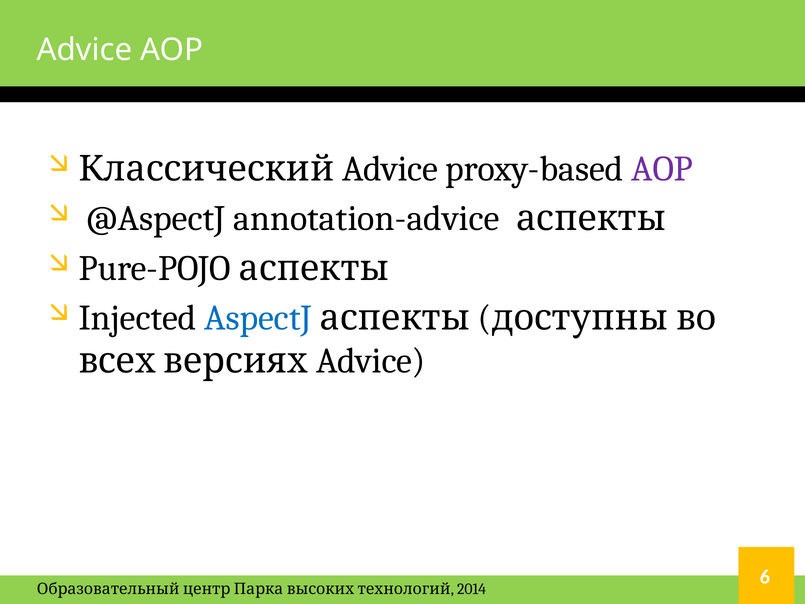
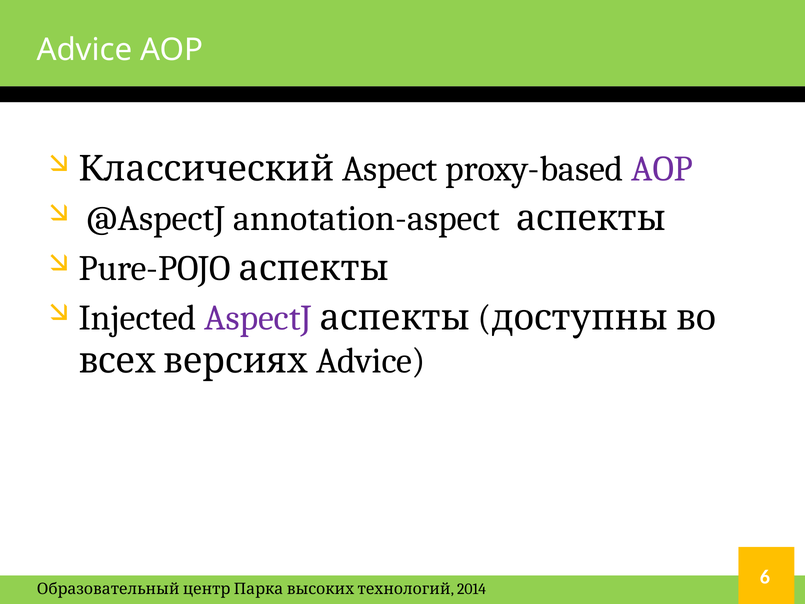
Классический Advice: Advice -> Aspect (390, 169)
annotation-advice: annotation-advice -> annotation-aspect (366, 219)
AspectJ colour: blue -> purple (258, 318)
